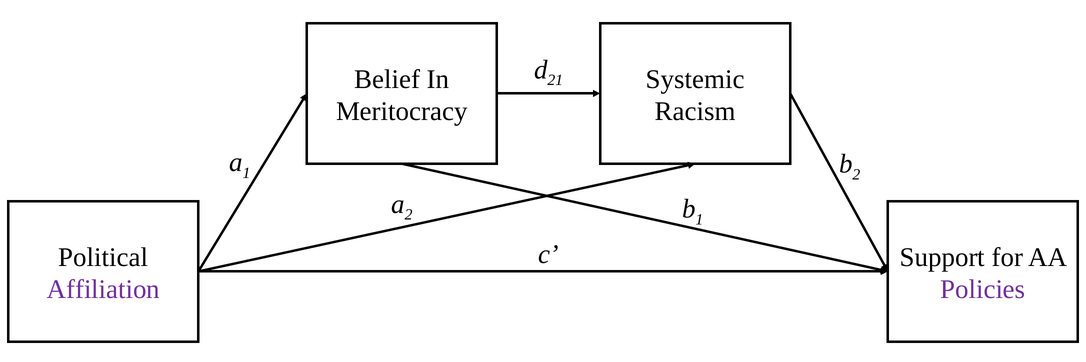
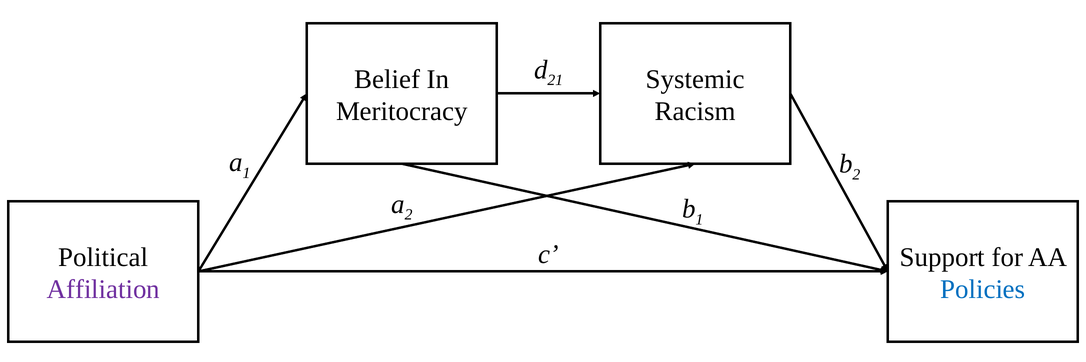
Policies colour: purple -> blue (983, 289)
